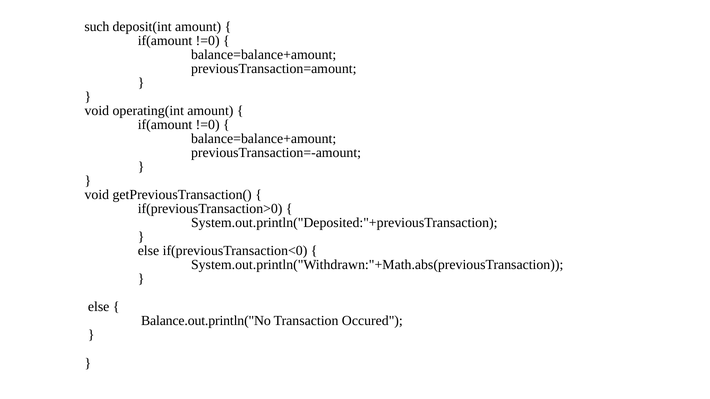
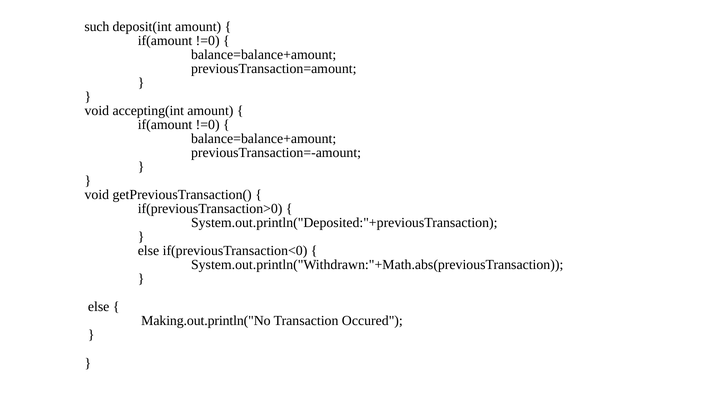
operating(int: operating(int -> accepting(int (148, 111)
Balance.out.println("No: Balance.out.println("No -> Making.out.println("No (206, 321)
